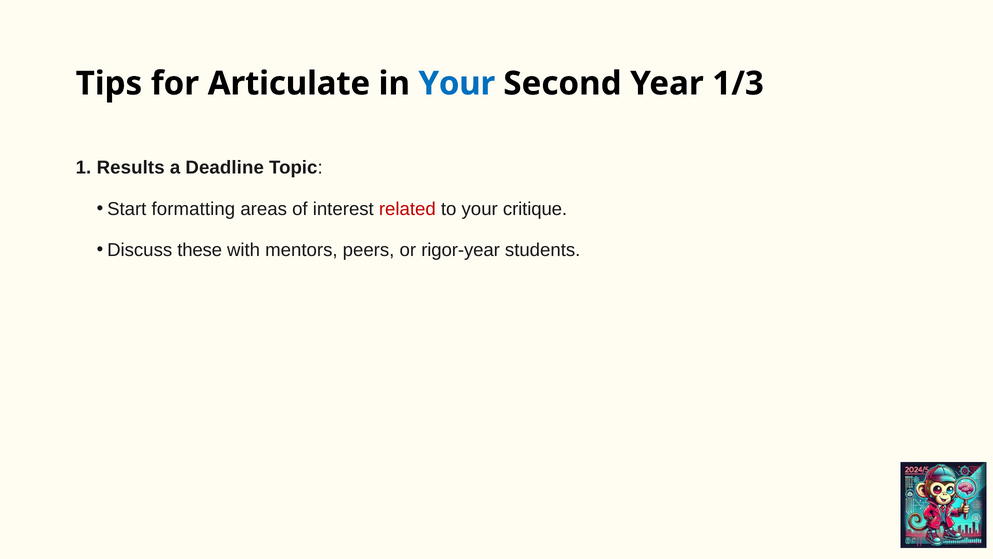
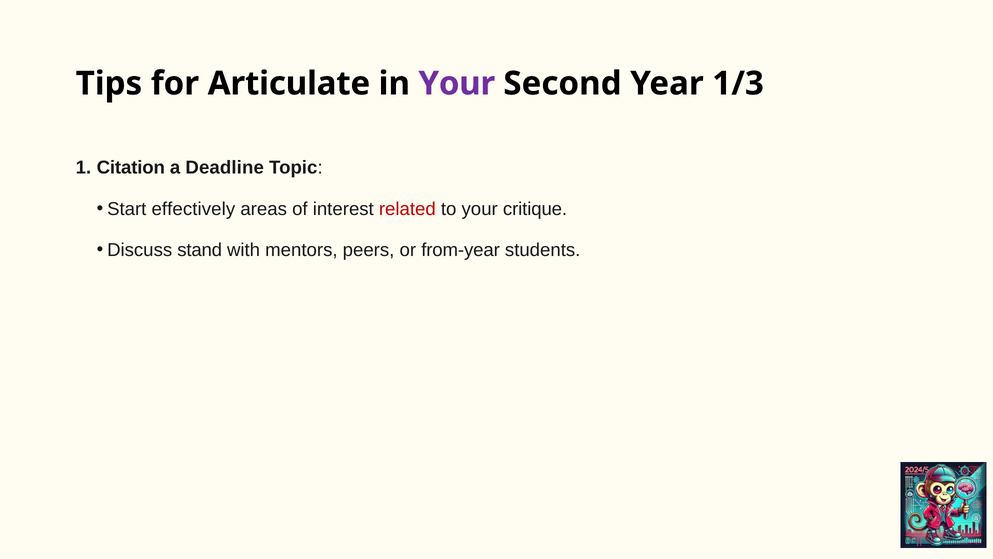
Your colour: blue -> purple (457, 83)
Results: Results -> Citation (131, 167)
formatting: formatting -> effectively (193, 209)
these: these -> stand (200, 250)
rigor-year: rigor-year -> from-year (461, 250)
